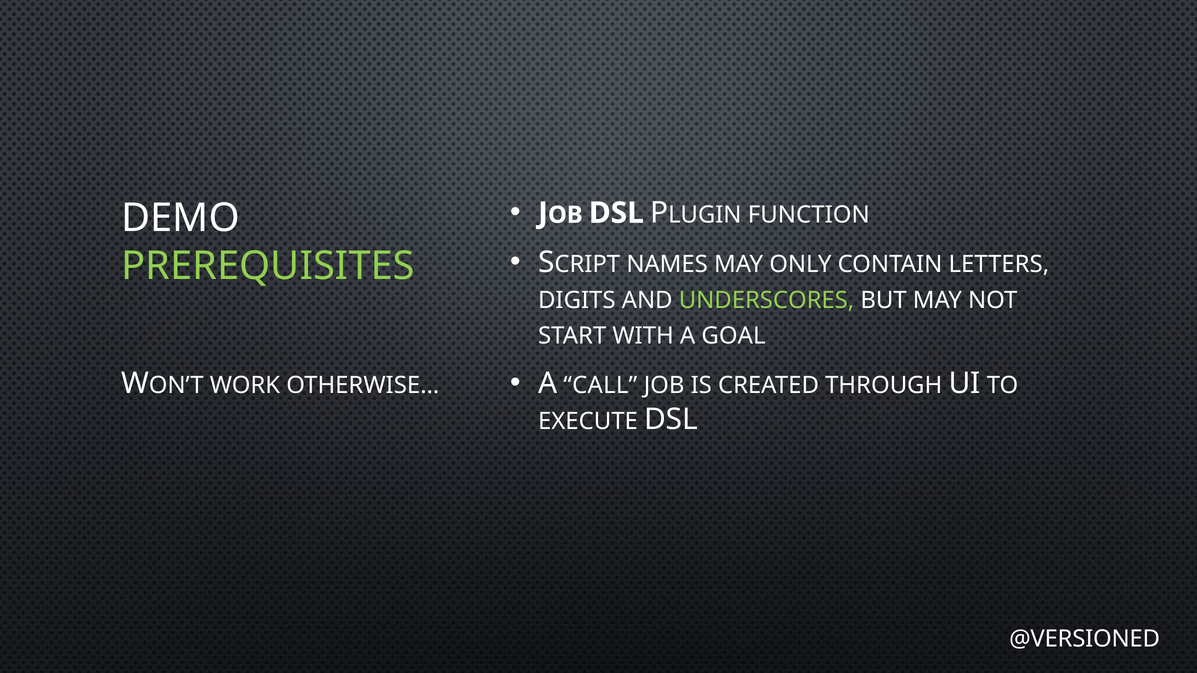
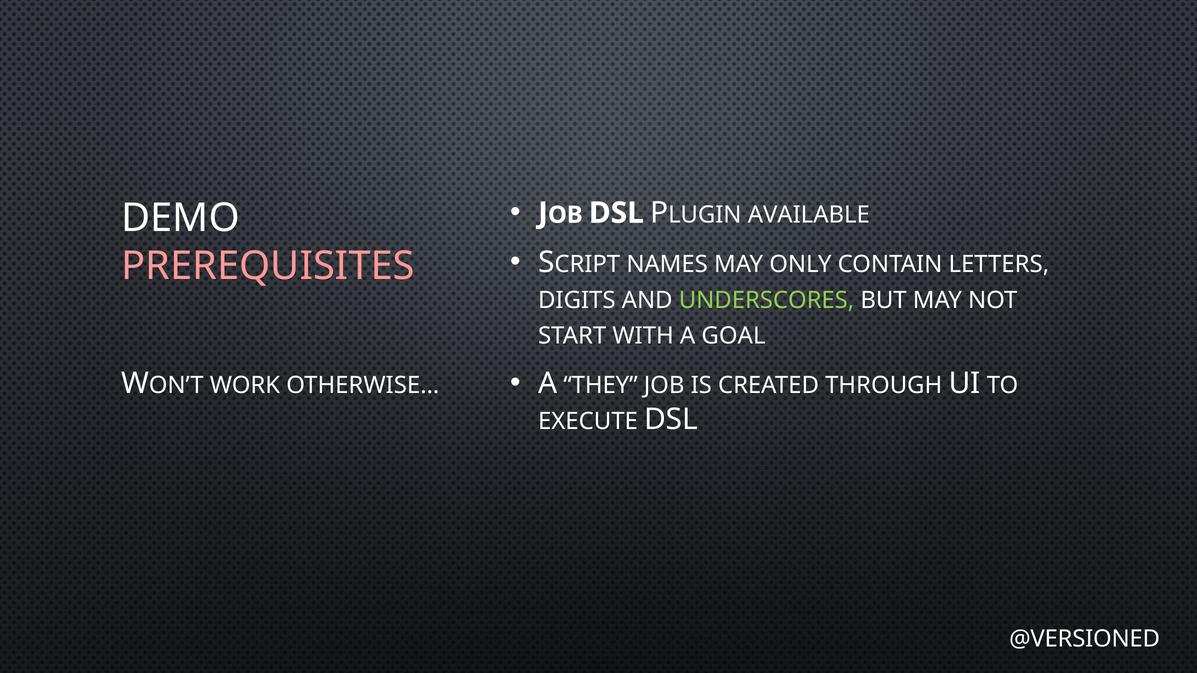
FUNCTION: FUNCTION -> AVAILABLE (809, 215)
PREREQUISITES colour: light green -> pink (268, 266)
CALL: CALL -> THEY (601, 386)
